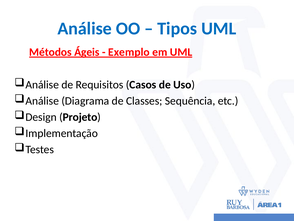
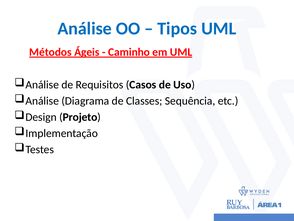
Exemplo: Exemplo -> Caminho (129, 52)
